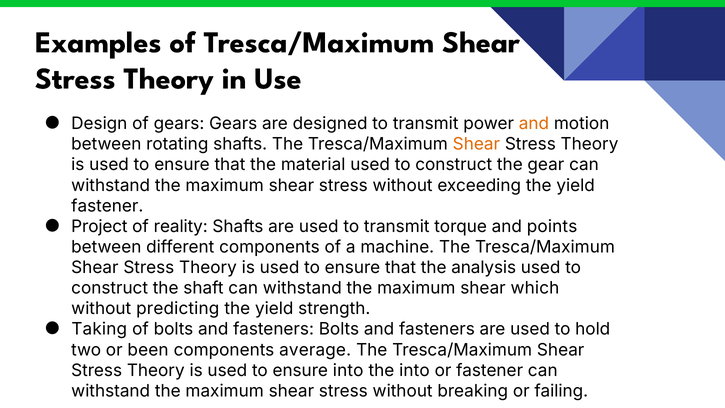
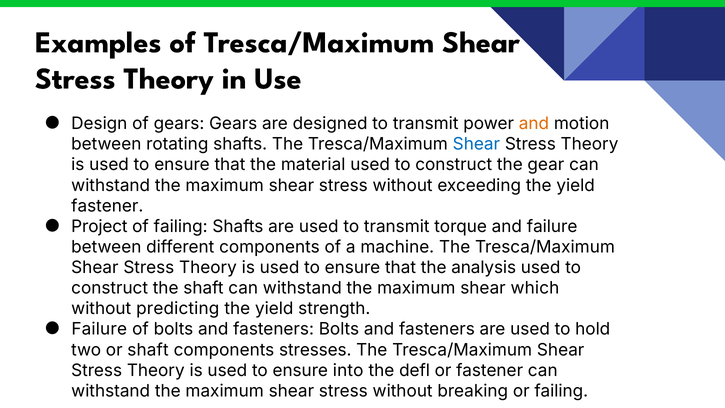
Shear colour: orange -> blue (476, 144)
of reality: reality -> failing (181, 226)
and points: points -> failure (552, 226)
Taking: Taking -> Failure (99, 329)
or been: been -> shaft (148, 350)
average: average -> stresses (315, 350)
the into: into -> defl (415, 370)
